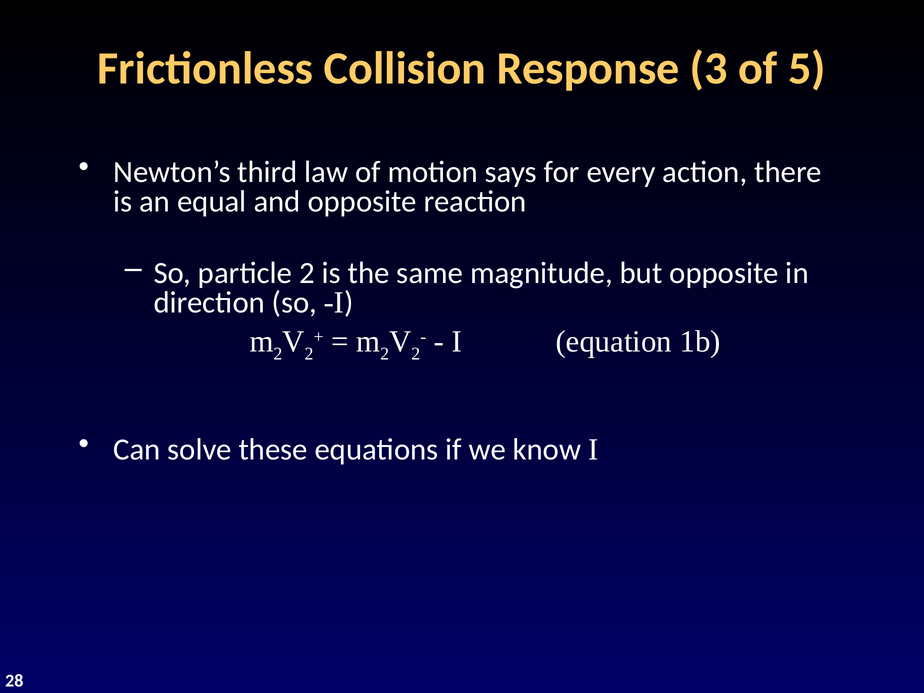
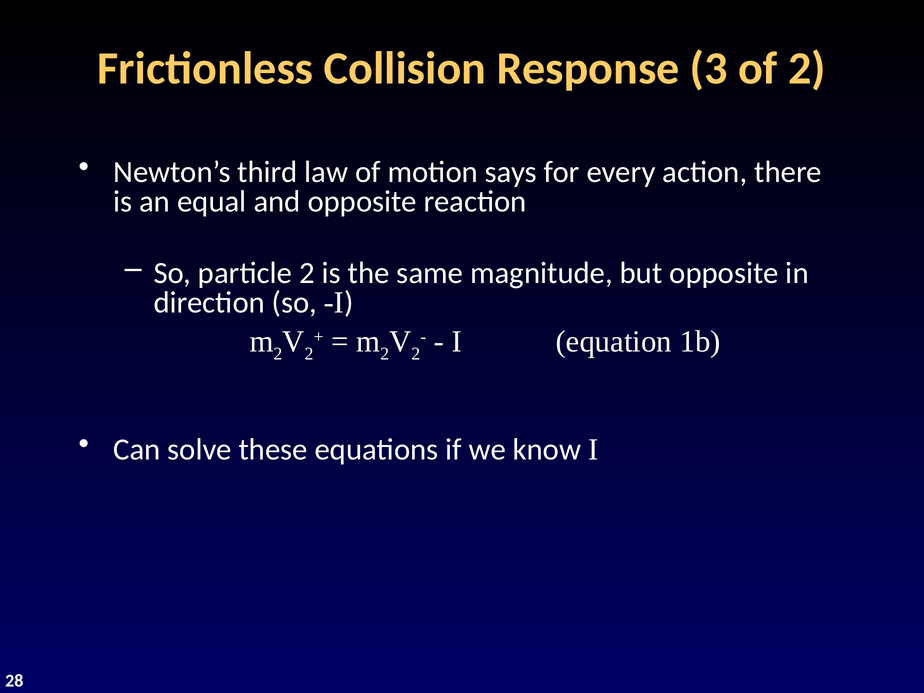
of 5: 5 -> 2 (807, 69)
